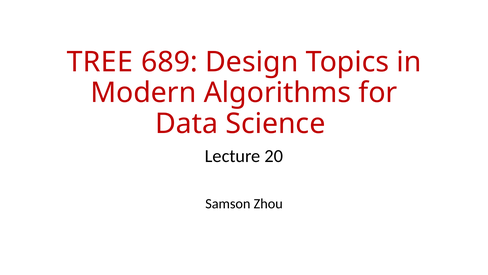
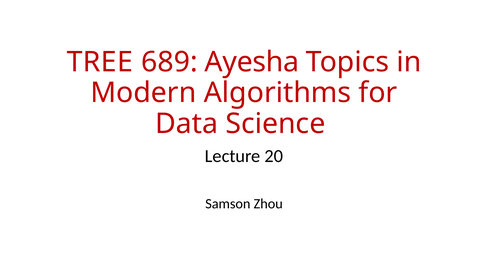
Design: Design -> Ayesha (252, 62)
